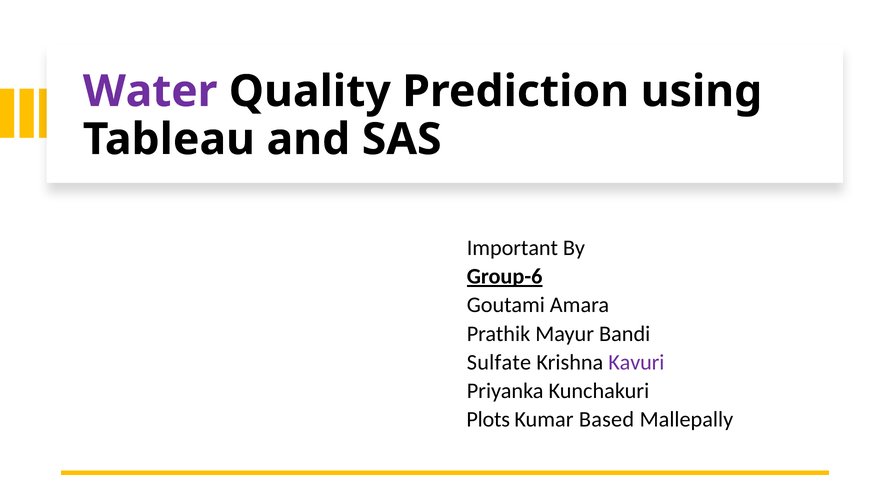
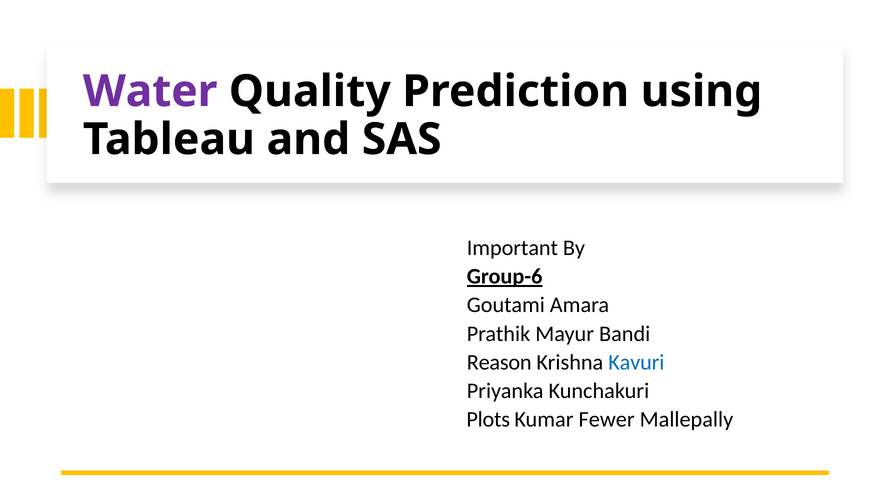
Sulfate: Sulfate -> Reason (499, 363)
Kavuri colour: purple -> blue (636, 363)
Based: Based -> Fewer (607, 420)
